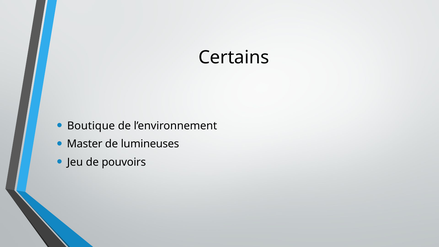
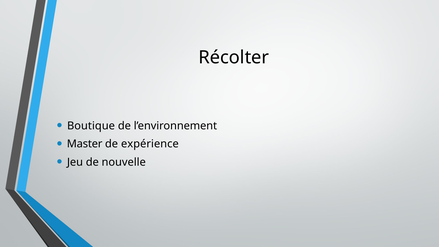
Certains: Certains -> Récolter (234, 58)
lumineuses: lumineuses -> expérience (150, 144)
pouvoirs: pouvoirs -> nouvelle (124, 162)
